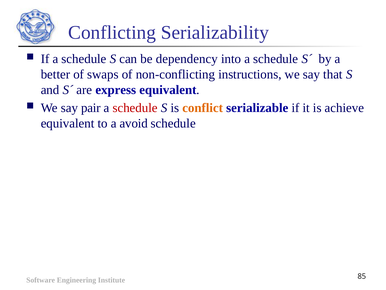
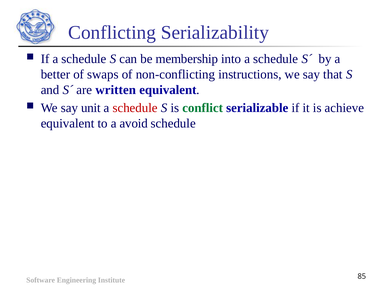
dependency: dependency -> membership (187, 59)
express: express -> written (116, 90)
pair: pair -> unit (91, 108)
conflict colour: orange -> green (203, 108)
